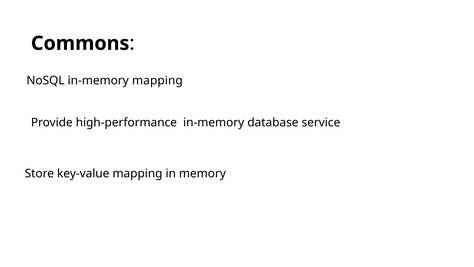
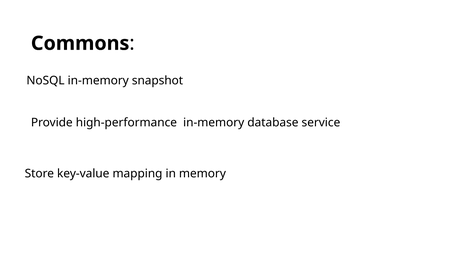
in-memory mapping: mapping -> snapshot (157, 80)
